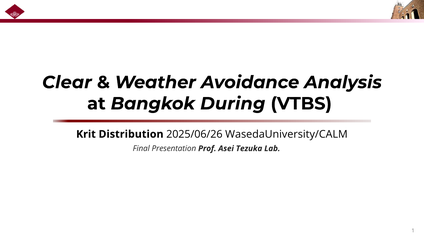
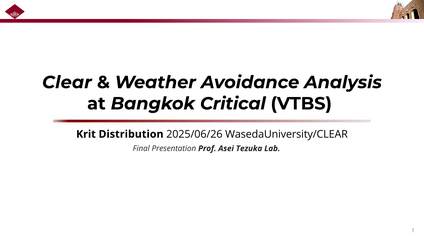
During: During -> Critical (233, 103)
WasedaUniversity/CALM: WasedaUniversity/CALM -> WasedaUniversity/CLEAR (287, 134)
